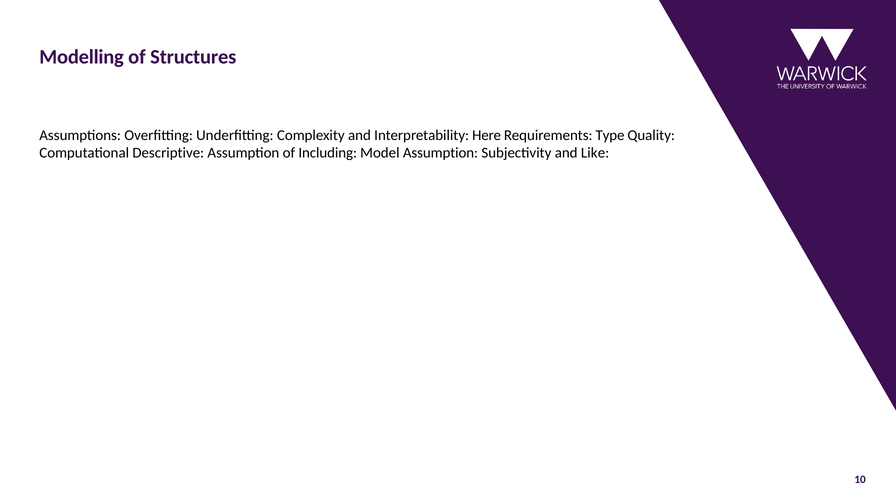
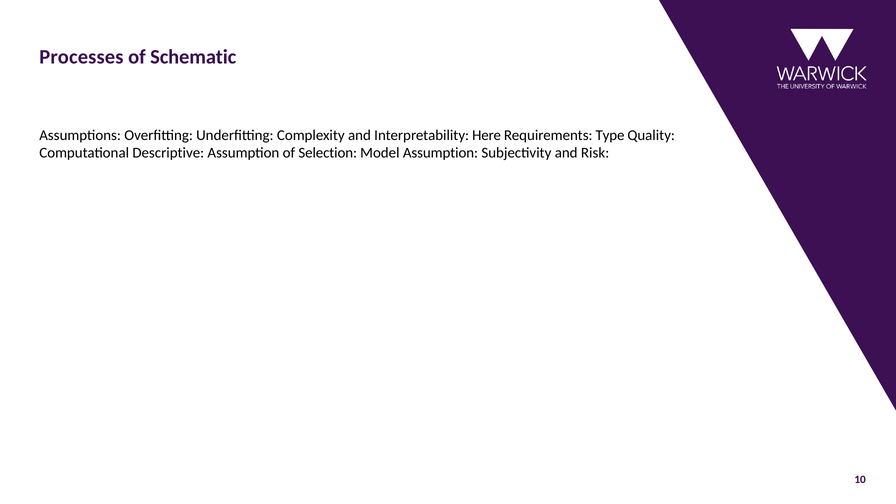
Modelling: Modelling -> Processes (81, 57)
Structures: Structures -> Schematic (193, 57)
Including: Including -> Selection (328, 153)
Like: Like -> Risk (595, 153)
